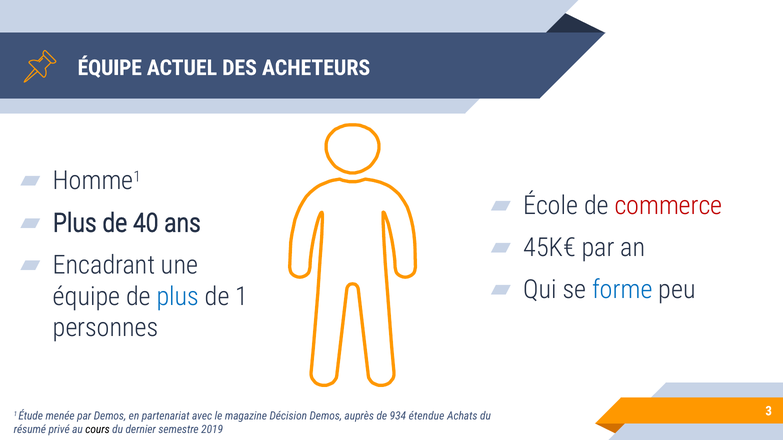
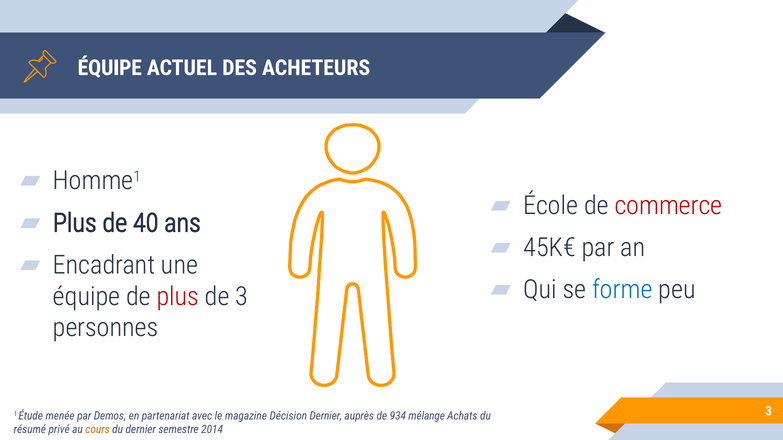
plus colour: blue -> red (178, 297)
de 1: 1 -> 3 (242, 297)
Décision Demos: Demos -> Dernier (326, 416)
étendue: étendue -> mélange (427, 416)
cours colour: black -> orange (98, 430)
2019: 2019 -> 2014 (212, 430)
